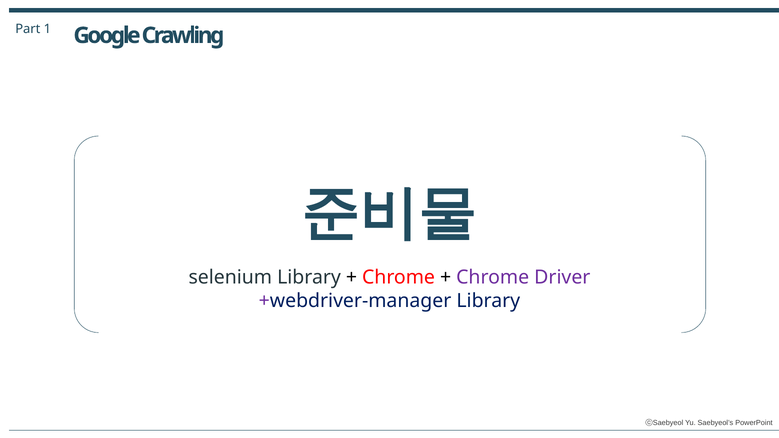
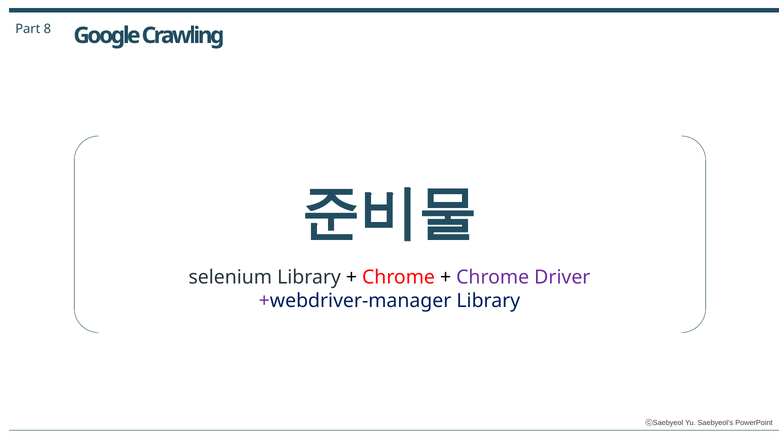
1: 1 -> 8 (47, 29)
